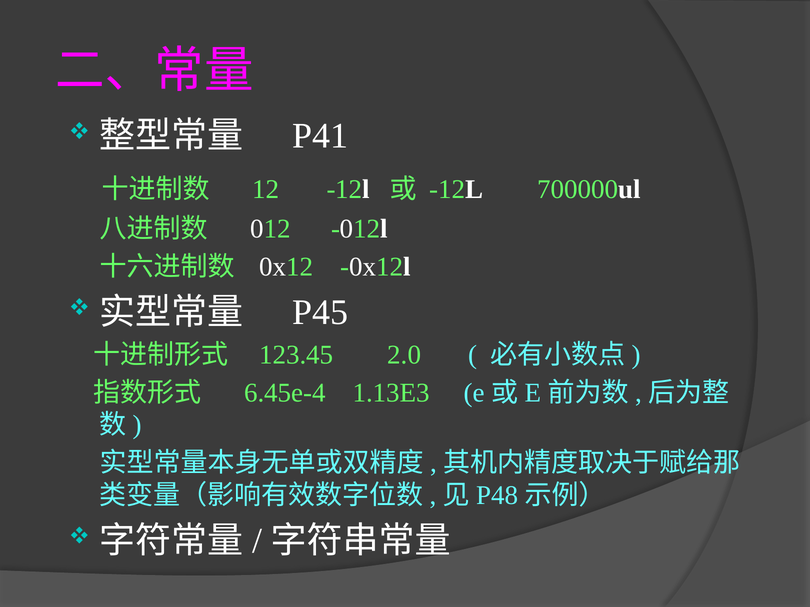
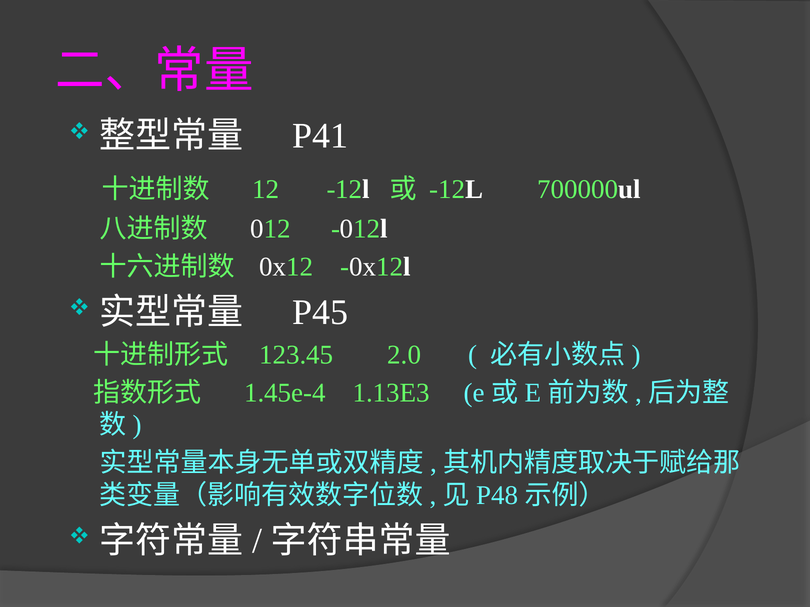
6.45e-4: 6.45e-4 -> 1.45e-4 (285, 393)
